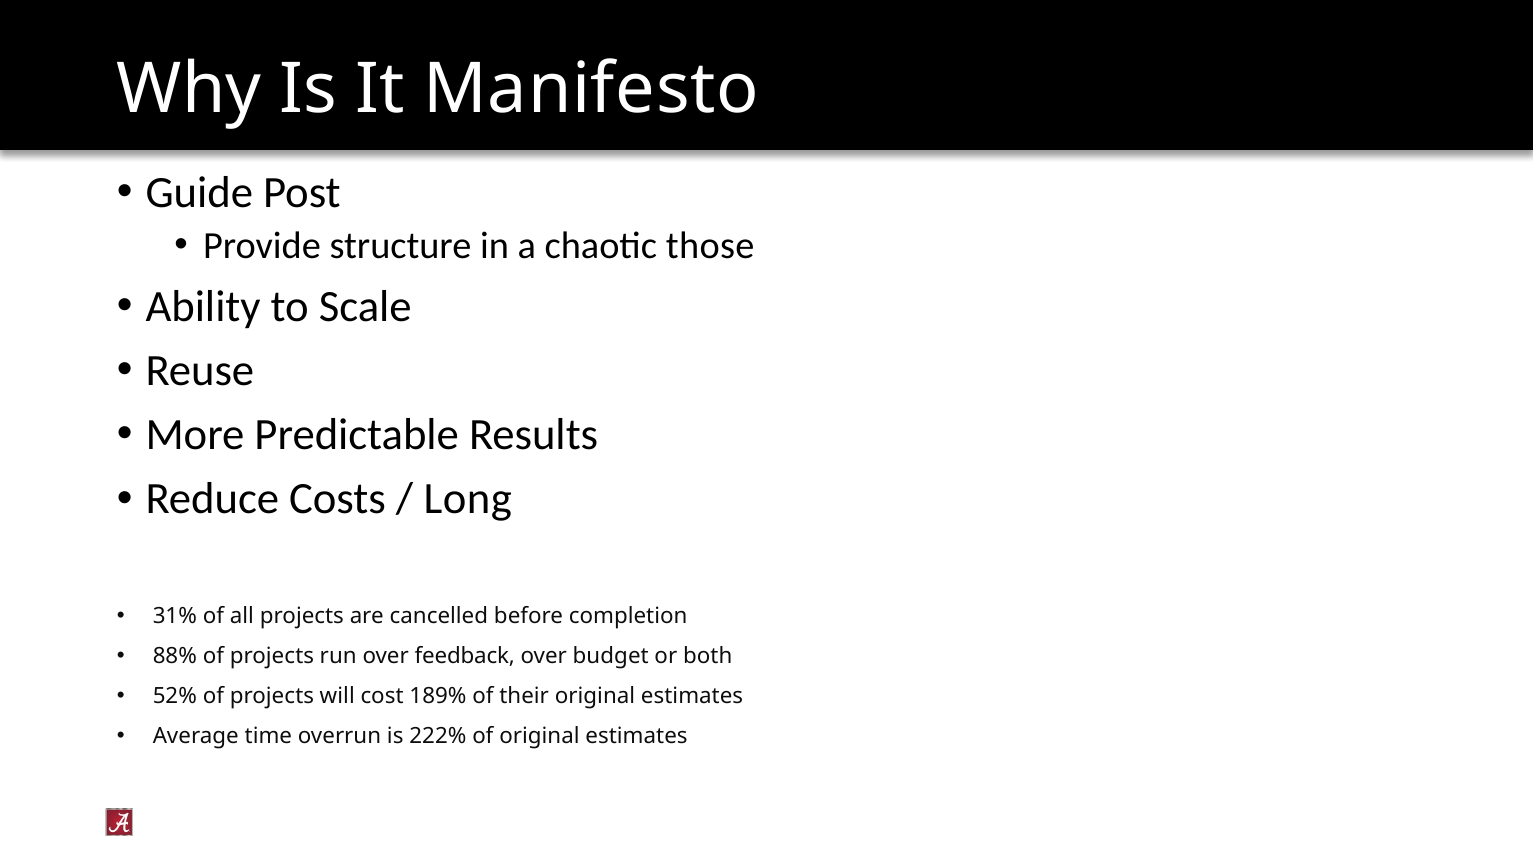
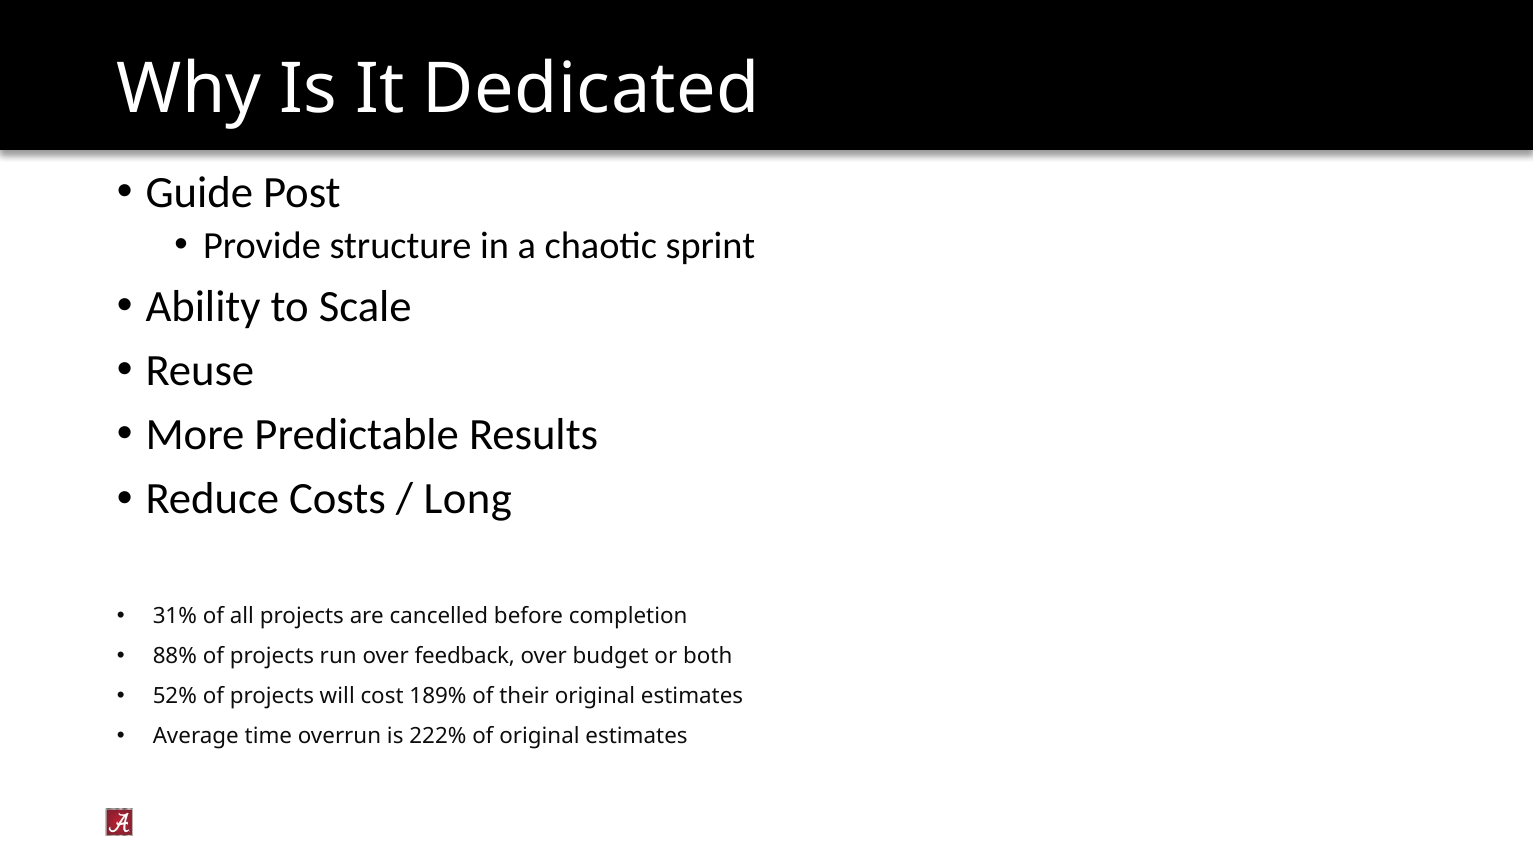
Manifesto: Manifesto -> Dedicated (591, 89)
those: those -> sprint (710, 246)
